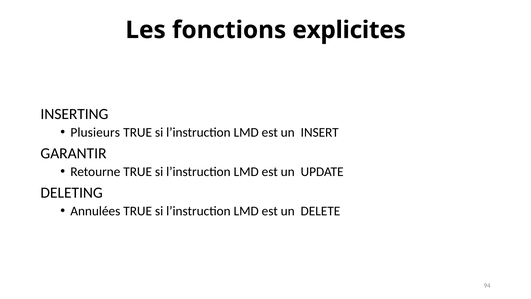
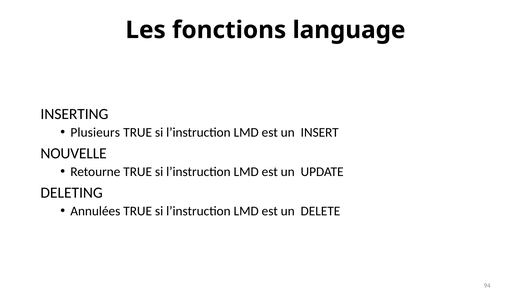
explicites: explicites -> language (349, 30)
GARANTIR: GARANTIR -> NOUVELLE (74, 153)
